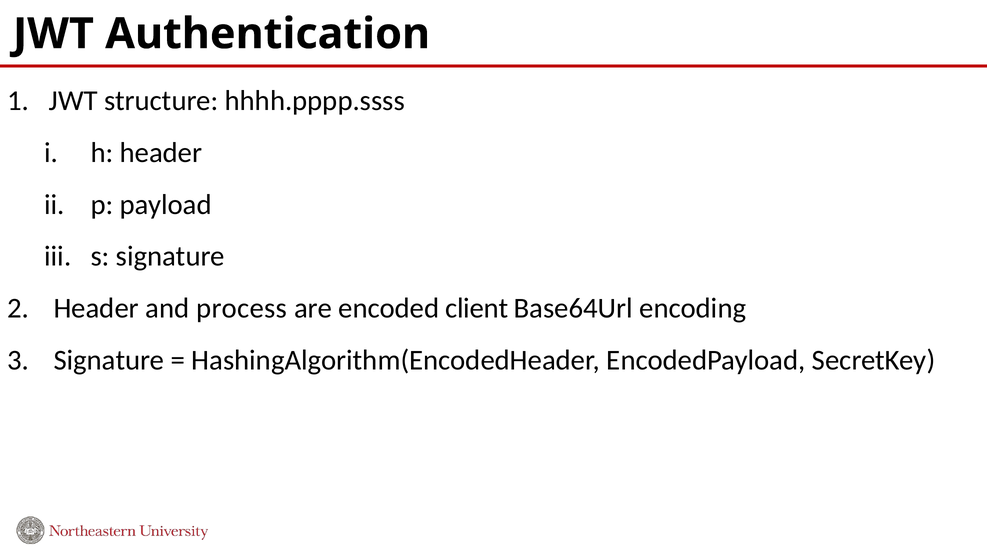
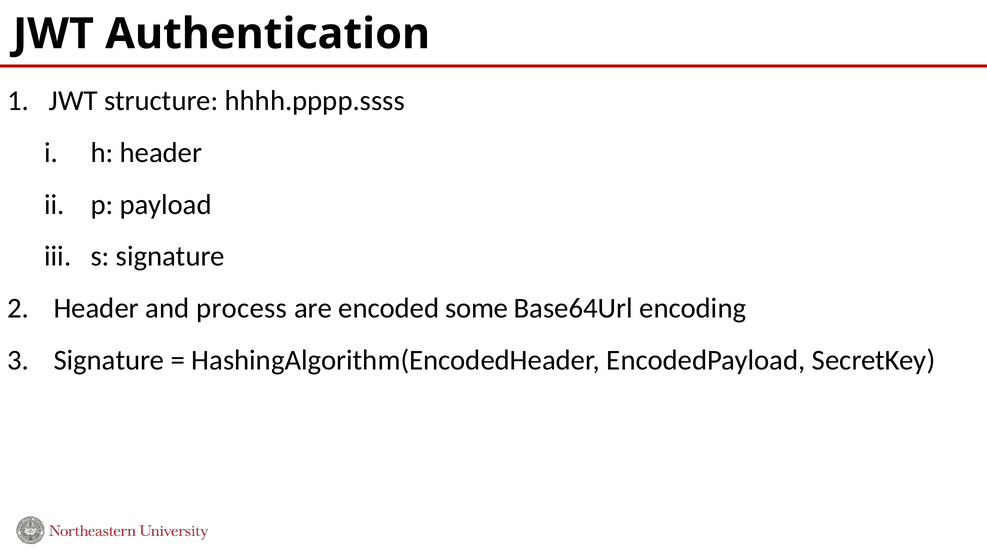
client: client -> some (477, 308)
